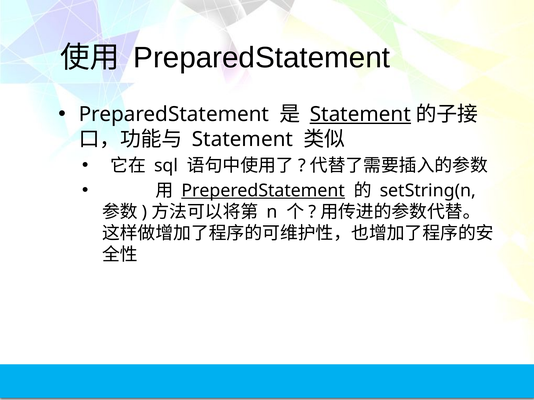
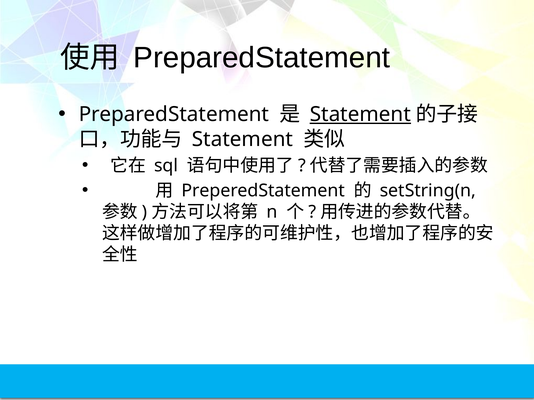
PreperedStatement underline: present -> none (263, 191)
